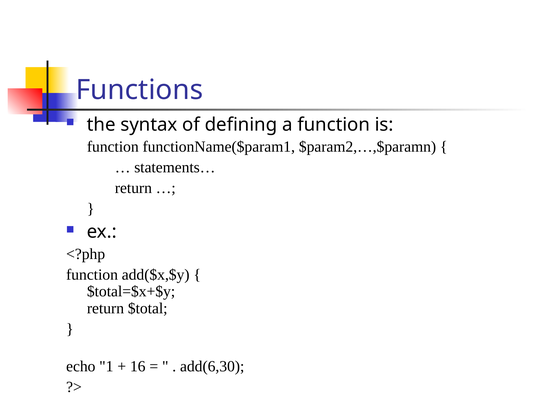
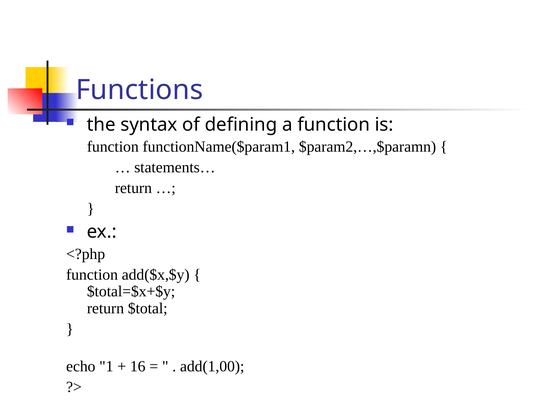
add(6,30: add(6,30 -> add(1,00 (212, 367)
